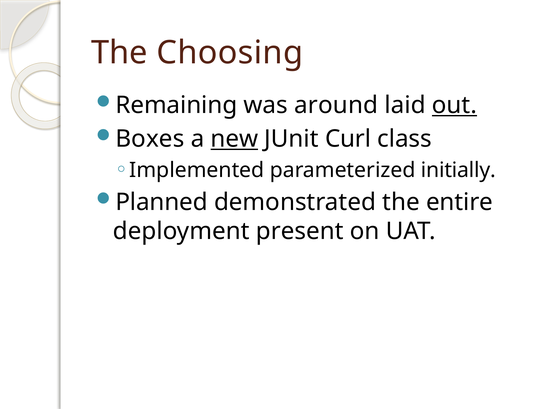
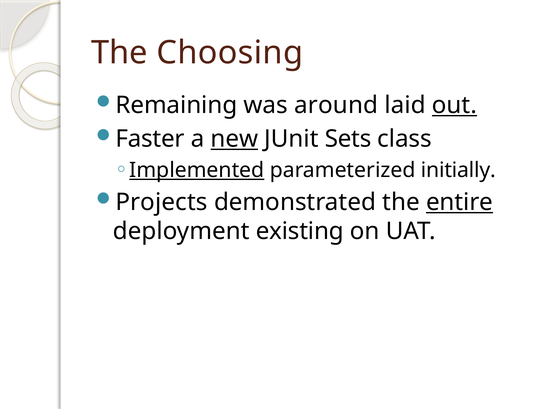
Boxes: Boxes -> Faster (150, 139)
Curl: Curl -> Sets (348, 139)
Implemented underline: none -> present (197, 170)
Planned: Planned -> Projects (161, 202)
entire underline: none -> present (460, 202)
present: present -> existing (300, 232)
